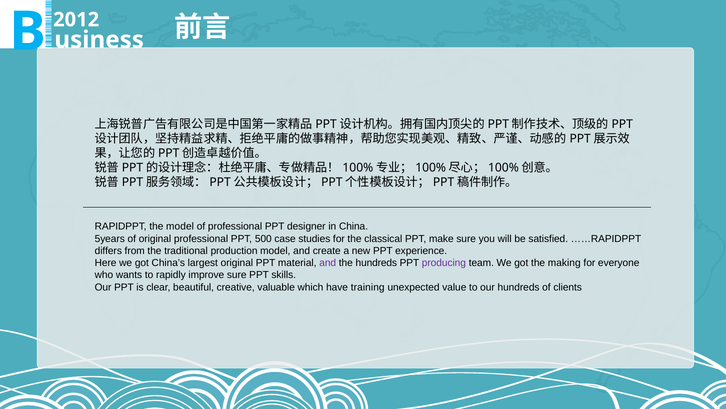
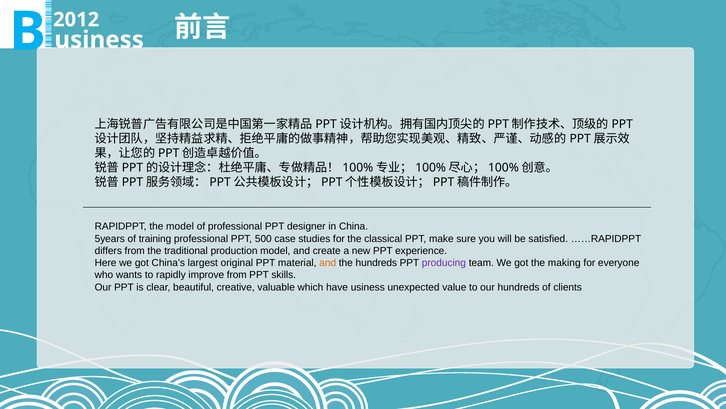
of original: original -> training (155, 238)
and colour: purple -> orange (328, 263)
improve sure: sure -> from (237, 275)
have training: training -> usiness (368, 287)
